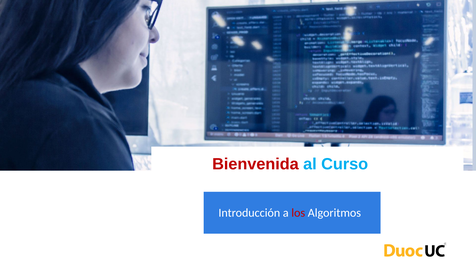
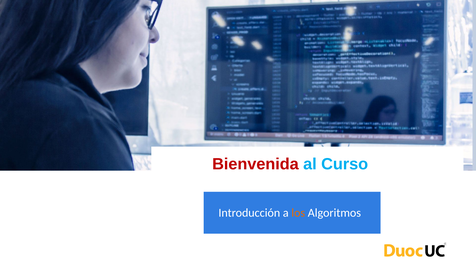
los colour: red -> orange (298, 213)
